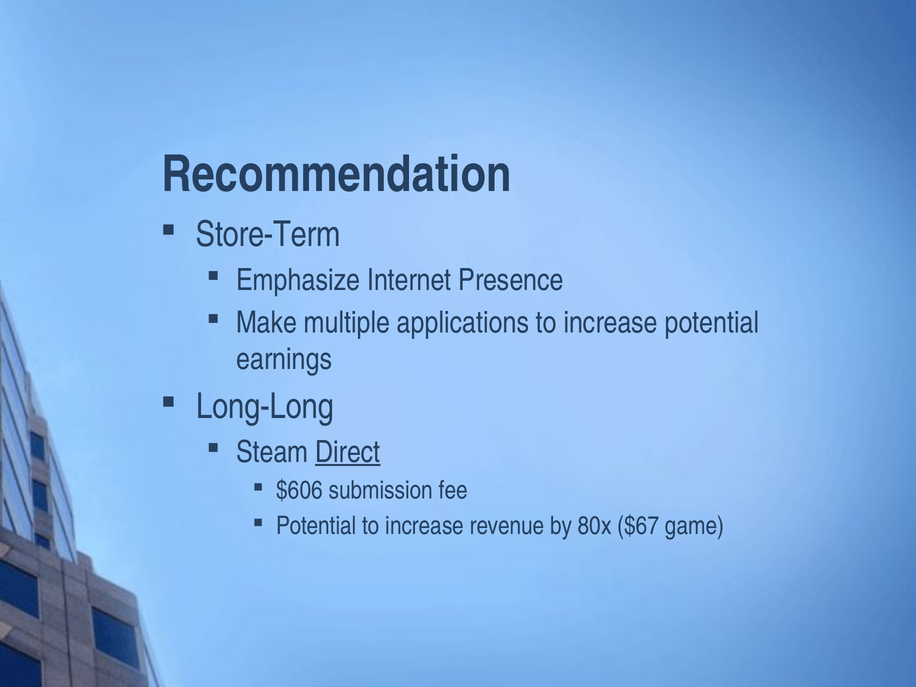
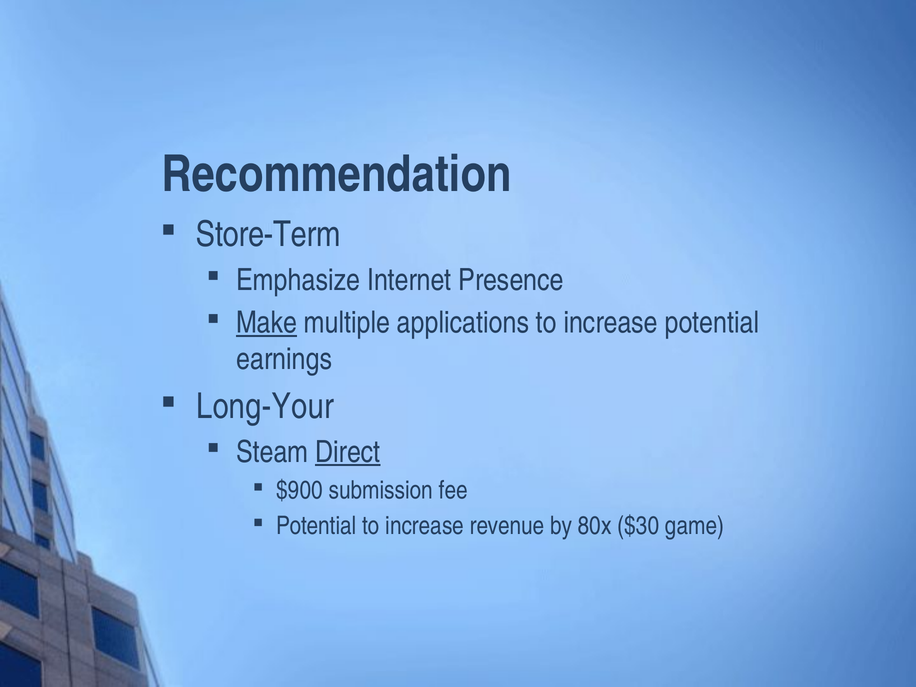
Make underline: none -> present (267, 323)
Long-Long: Long-Long -> Long-Your (265, 407)
$606: $606 -> $900 (300, 490)
$67: $67 -> $30 (638, 526)
